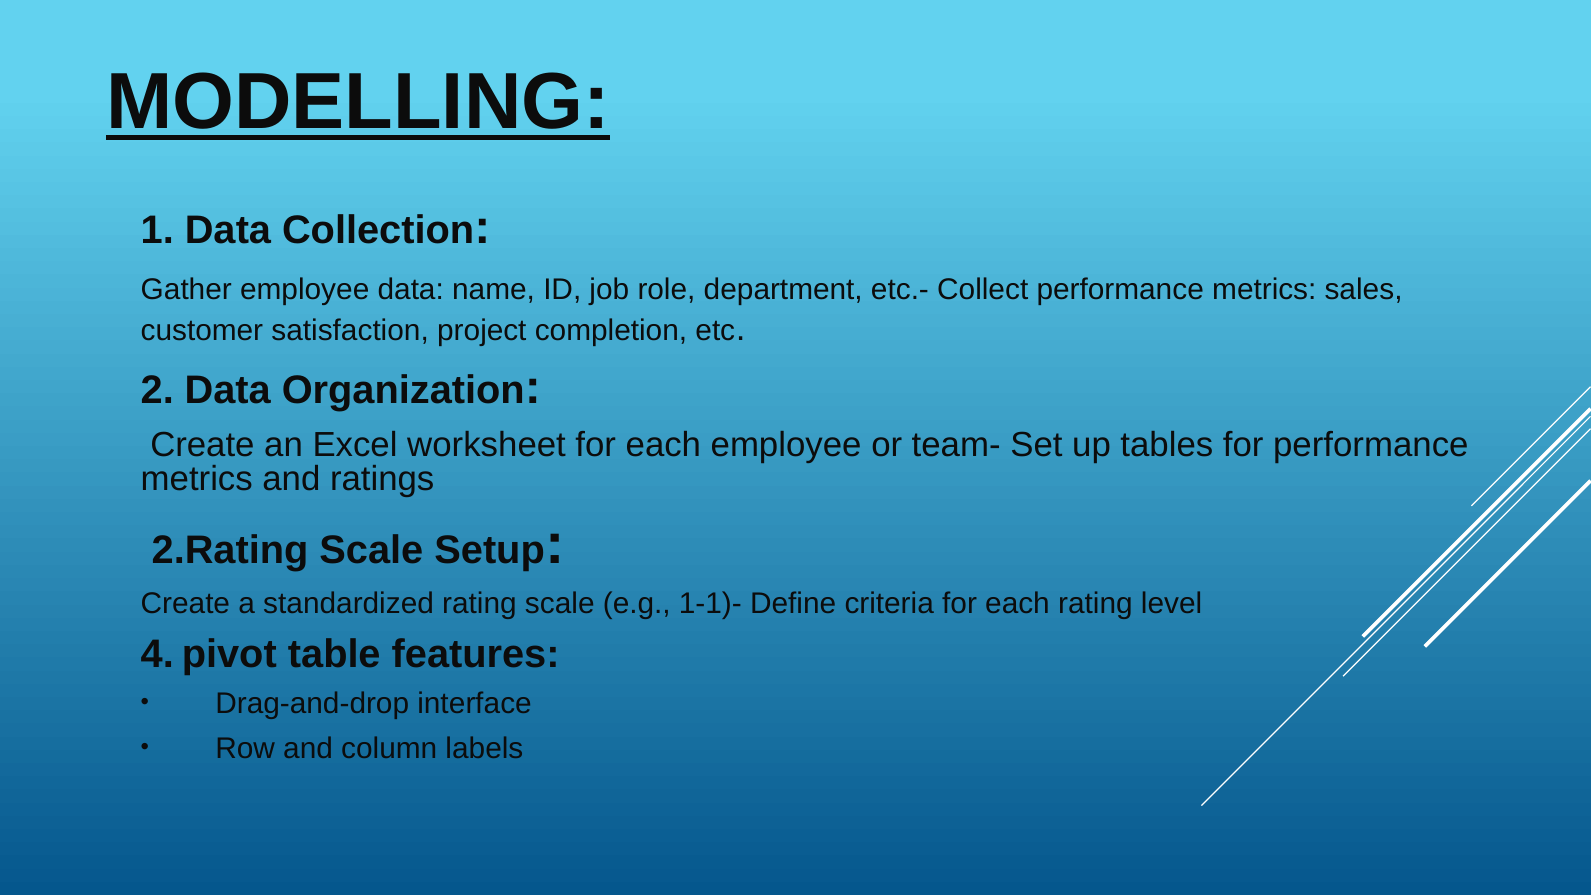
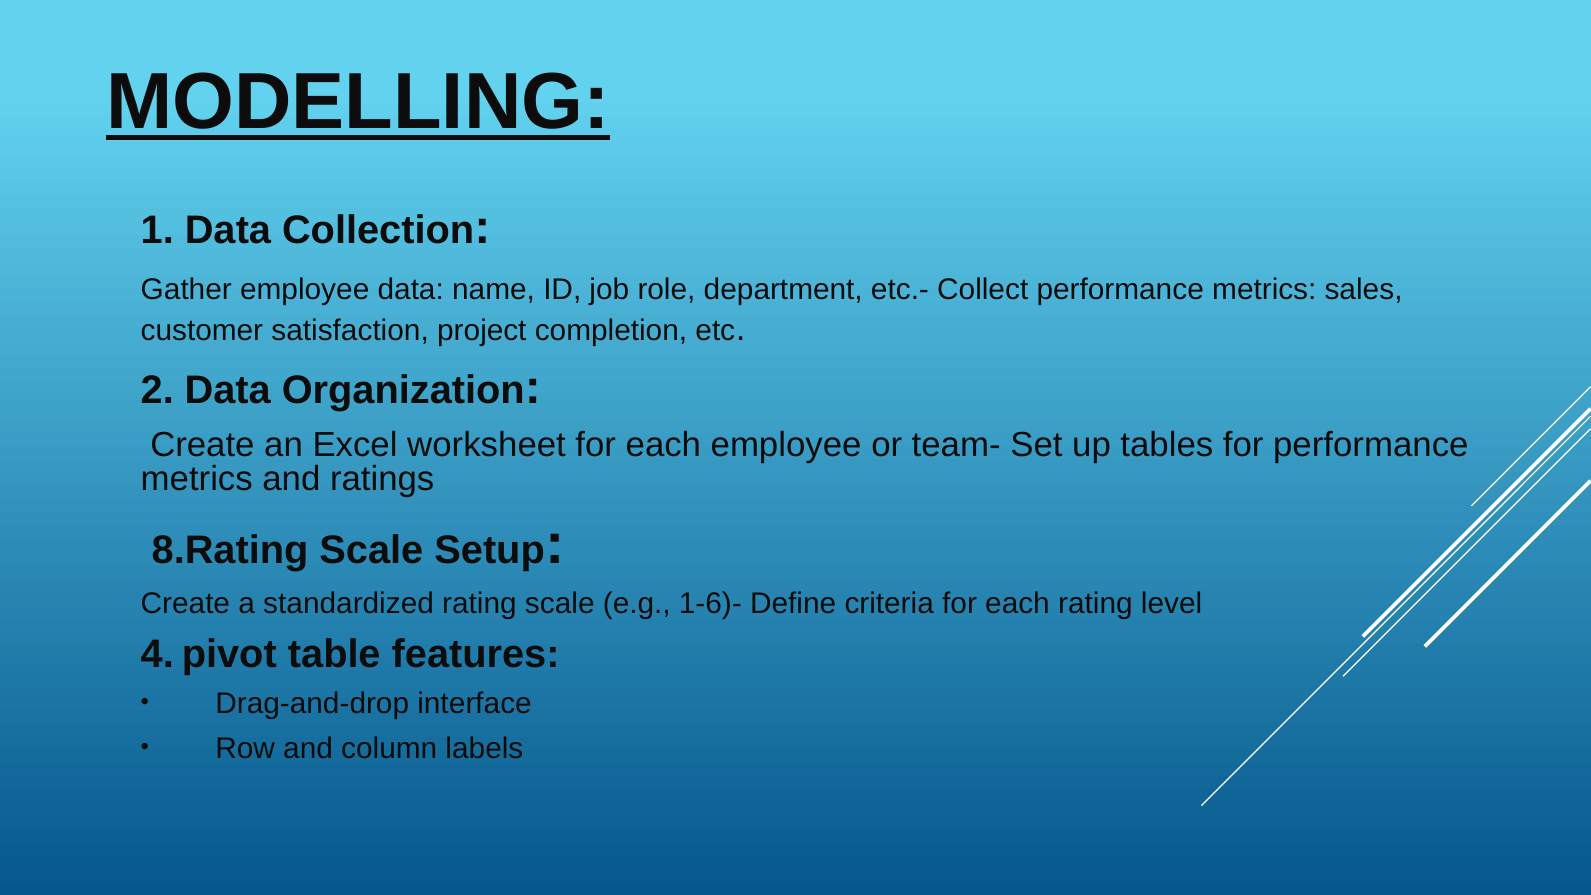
2.Rating: 2.Rating -> 8.Rating (230, 550)
1-1)-: 1-1)- -> 1-6)- (710, 603)
